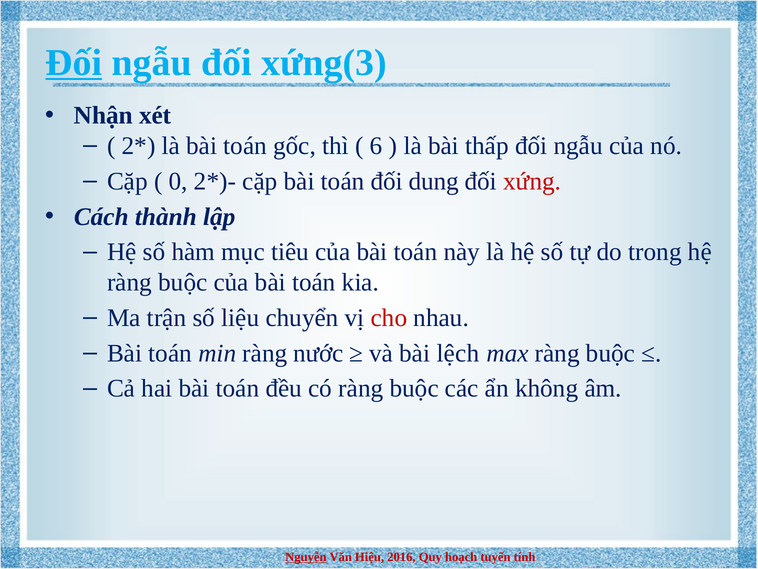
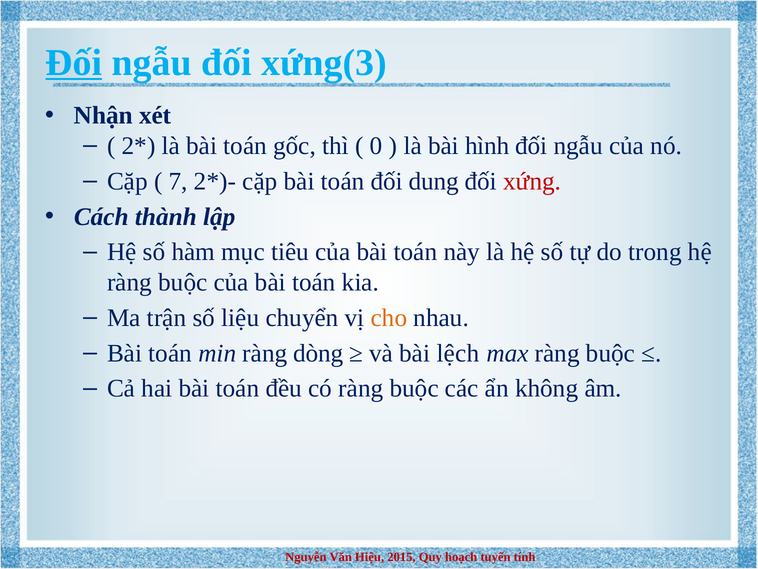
6: 6 -> 0 (376, 146)
thấp: thấp -> hình (487, 146)
0: 0 -> 7 (178, 181)
cho colour: red -> orange (389, 318)
nước: nước -> dòng (318, 353)
Nguyễn underline: present -> none (306, 557)
2016: 2016 -> 2015 (401, 557)
